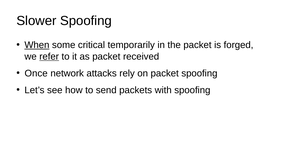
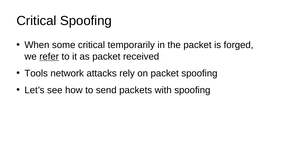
Slower: Slower -> Critical (36, 21)
When underline: present -> none (37, 45)
Once: Once -> Tools (36, 73)
